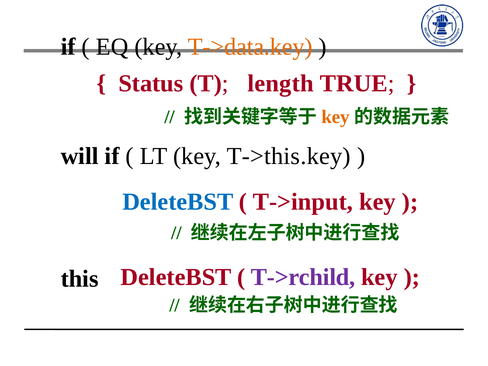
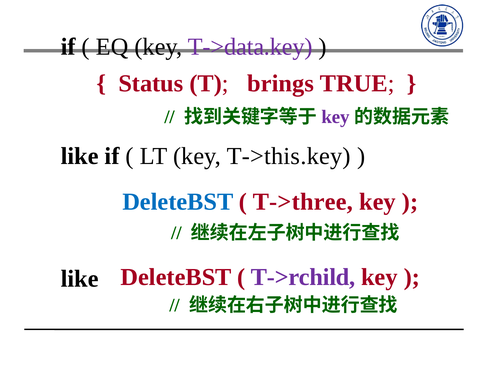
T->data.key colour: orange -> purple (250, 47)
length: length -> brings (281, 83)
key colour: orange -> purple (336, 117)
will: will -> like (80, 156)
T->input: T->input -> T->three (303, 202)
this: this -> like (80, 279)
